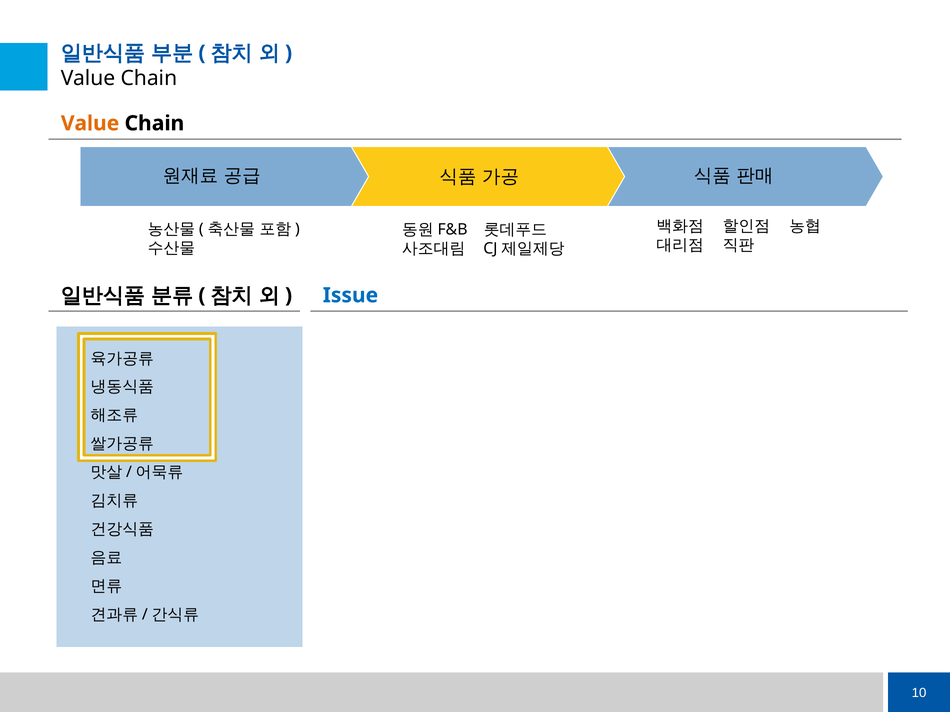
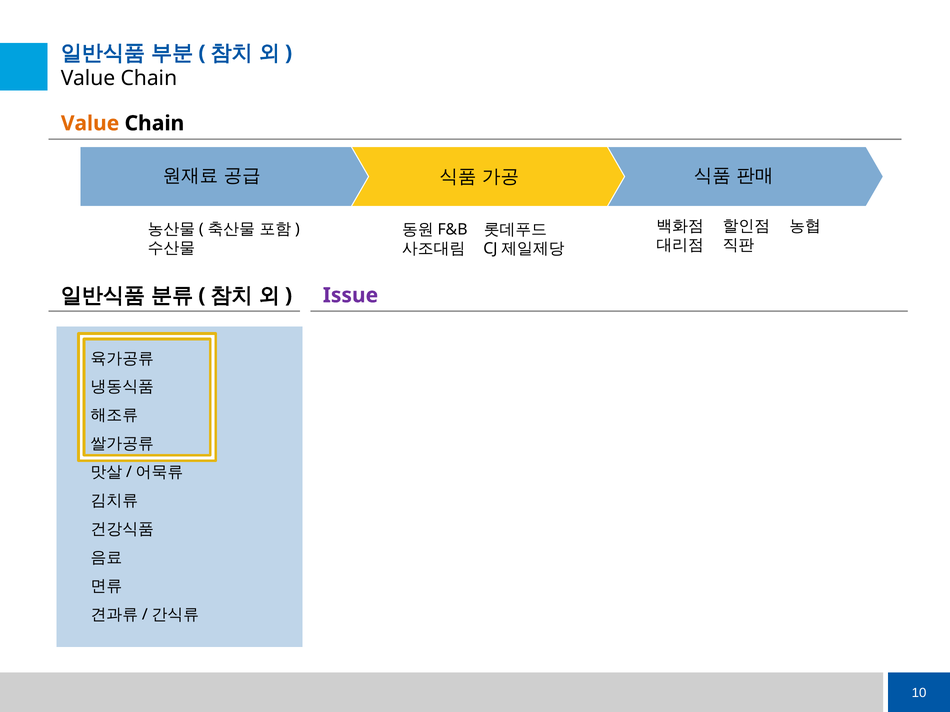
Issue colour: blue -> purple (350, 296)
